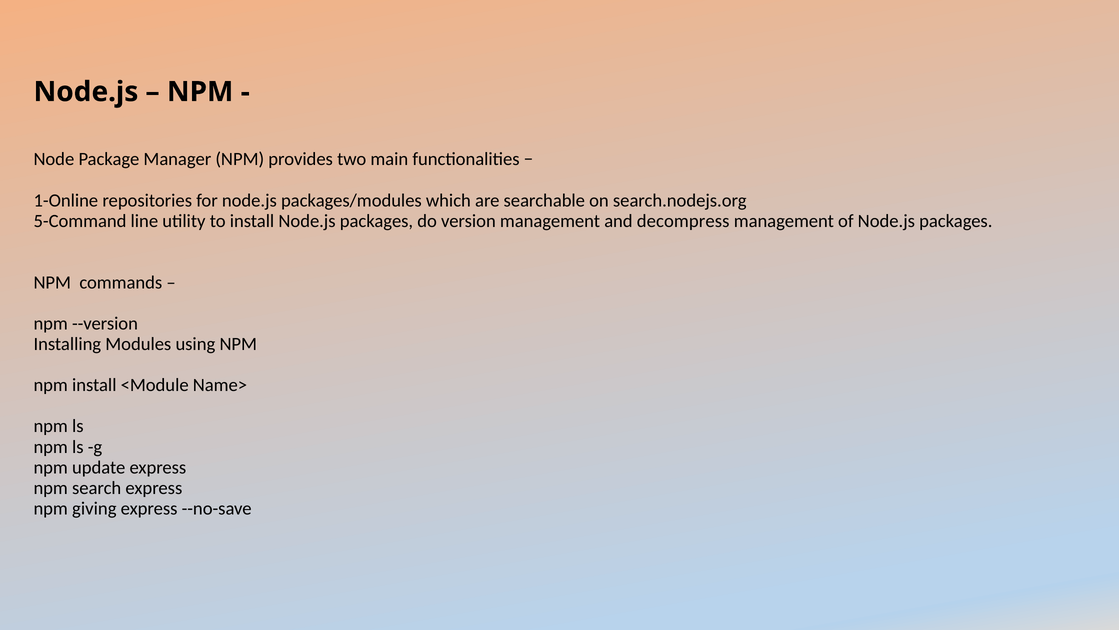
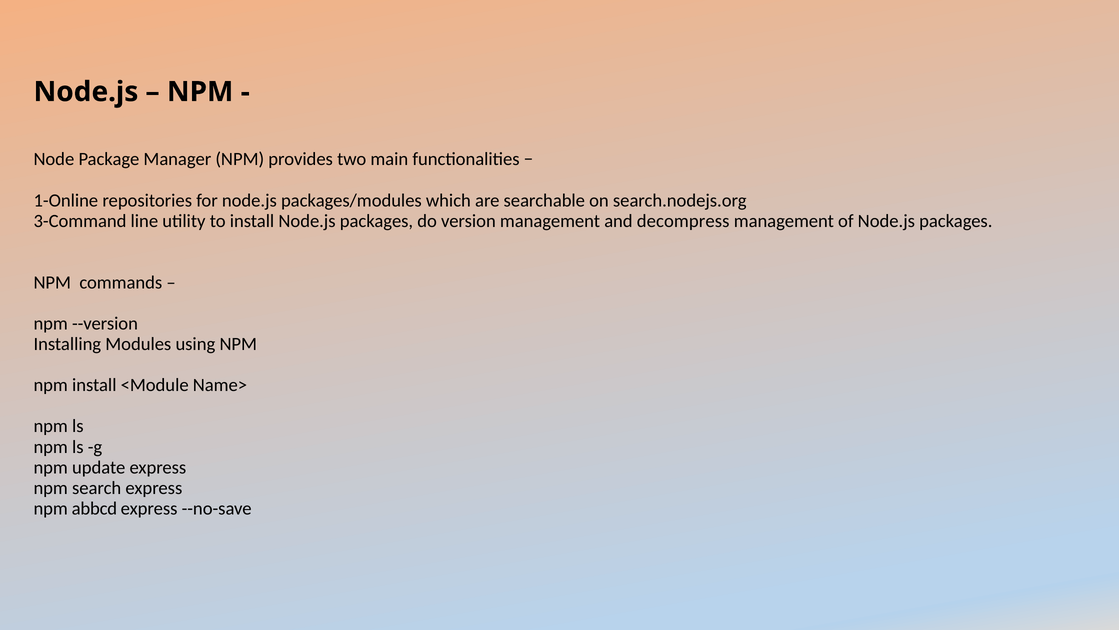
5-Command: 5-Command -> 3-Command (80, 221)
giving: giving -> abbcd (94, 508)
